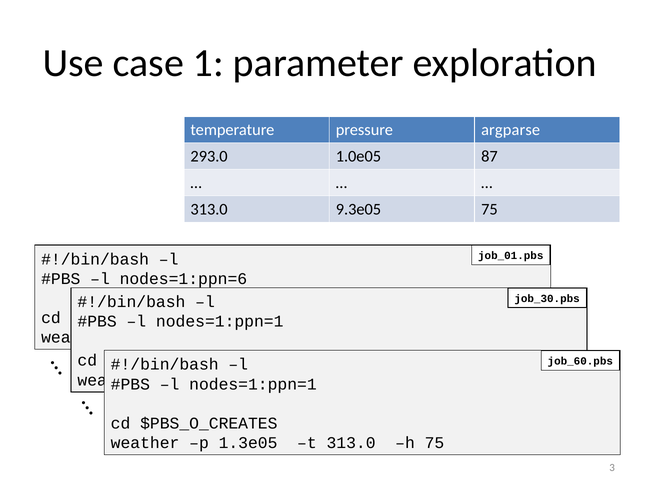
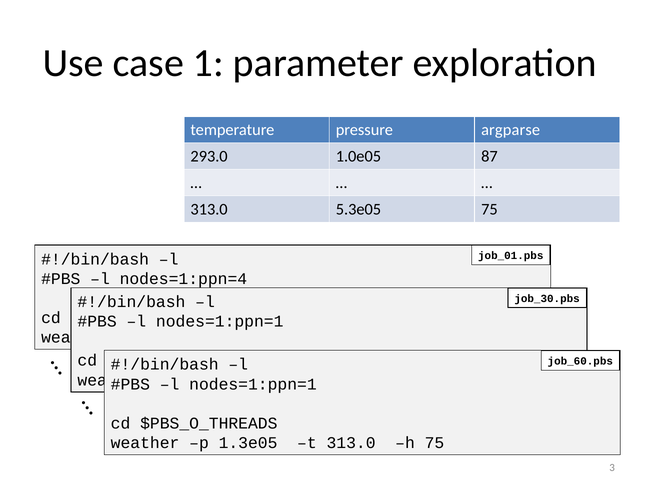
9.3e05: 9.3e05 -> 5.3e05 (358, 209)
nodes=1:ppn=6: nodes=1:ppn=6 -> nodes=1:ppn=4 (183, 279)
$PBS_O_CREATES: $PBS_O_CREATES -> $PBS_O_THREADS (209, 424)
